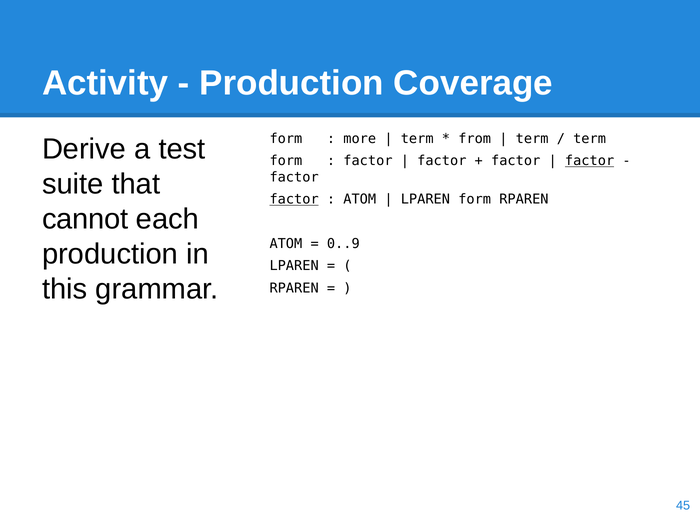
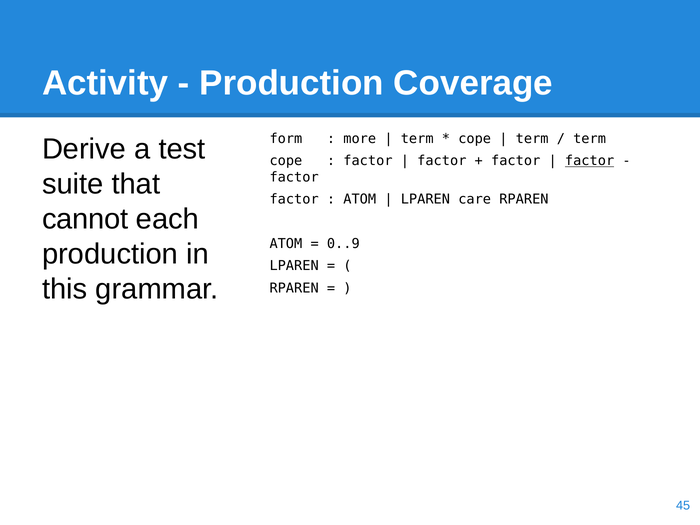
from: from -> cope (475, 139)
form: form -> cope (286, 161)
factor underline: present -> none (294, 199)
LPAREN form: form -> care (475, 199)
